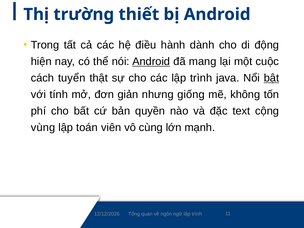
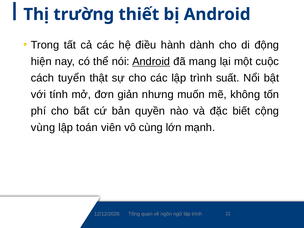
java: java -> suất (228, 78)
bật underline: present -> none (271, 78)
giống: giống -> muốn (191, 94)
text: text -> biết (241, 111)
